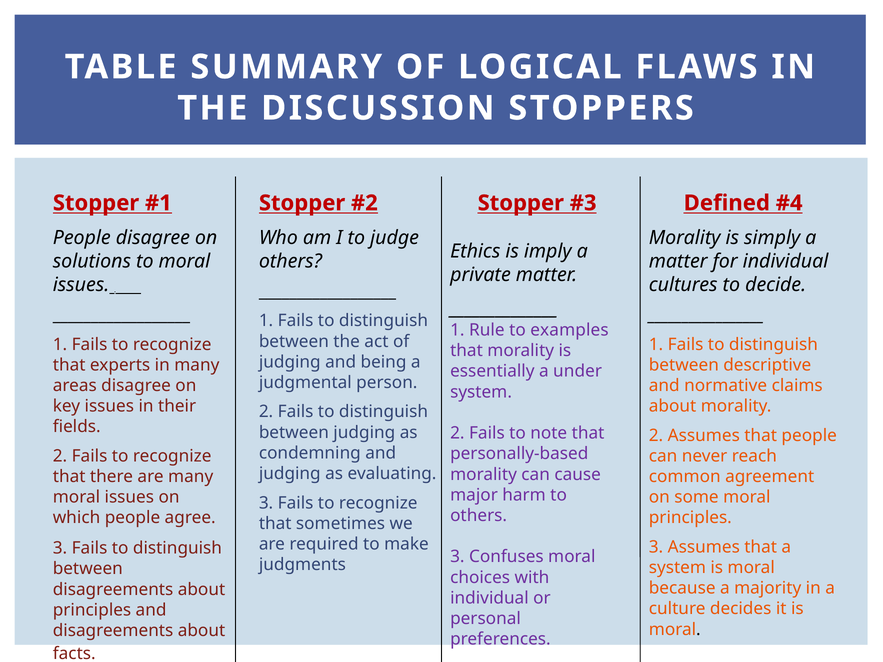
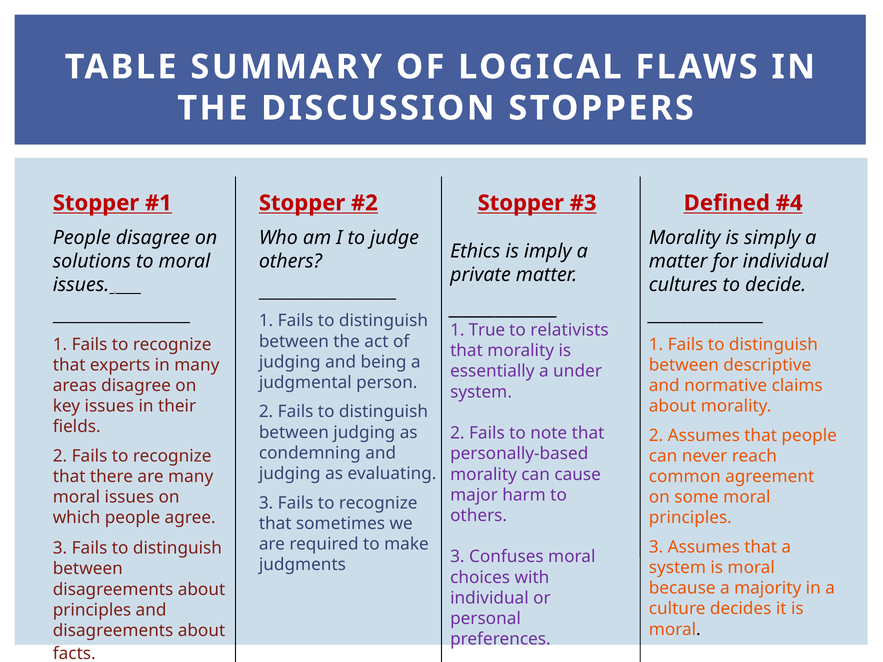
Rule: Rule -> True (487, 330)
examples: examples -> relativists (569, 330)
